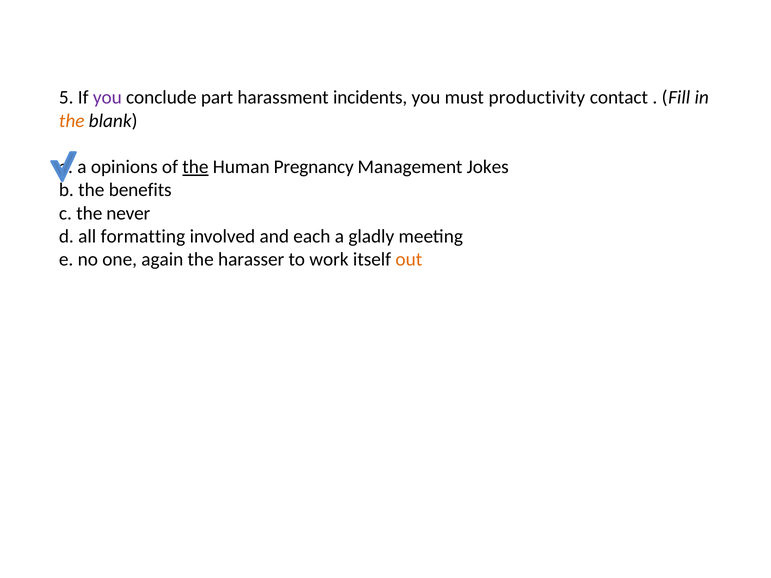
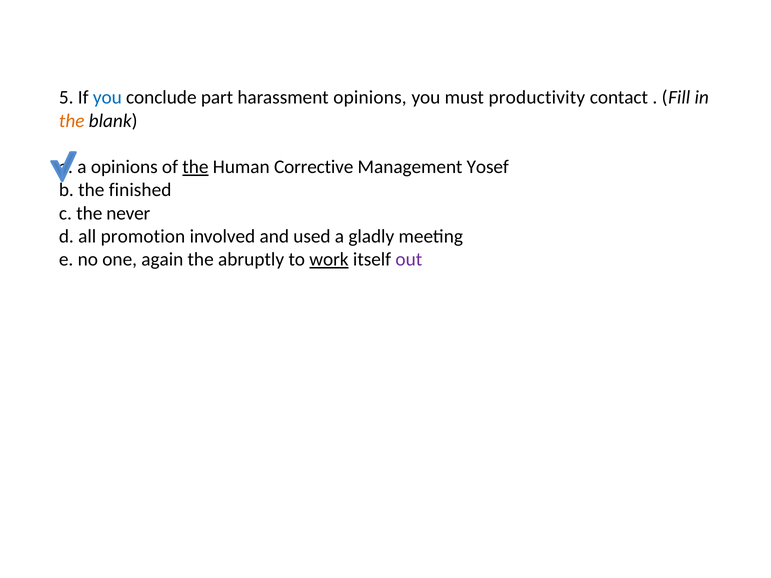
you colour: purple -> blue (107, 98)
harassment incidents: incidents -> opinions (370, 98)
Pregnancy: Pregnancy -> Corrective (314, 167)
Jokes: Jokes -> Yosef (488, 167)
benefits: benefits -> finished (140, 190)
formatting: formatting -> promotion (143, 236)
each: each -> used (312, 236)
harasser: harasser -> abruptly (251, 260)
work underline: none -> present (329, 260)
out colour: orange -> purple (409, 260)
